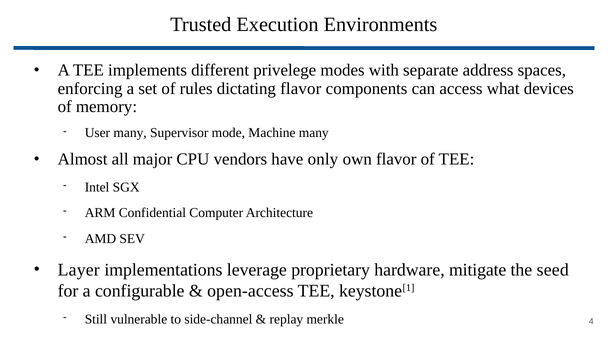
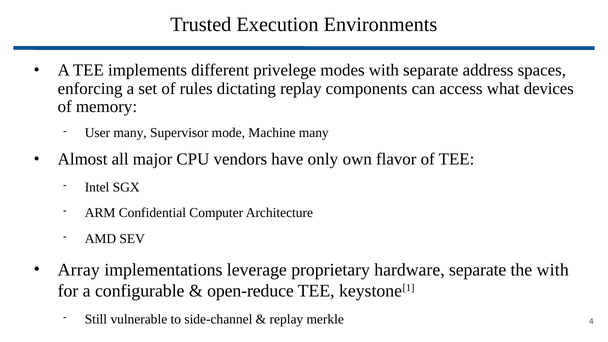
dictating flavor: flavor -> replay (301, 89)
Layer: Layer -> Array (79, 270)
hardware mitigate: mitigate -> separate (478, 270)
the seed: seed -> with (553, 270)
open-access: open-access -> open-reduce (250, 291)
